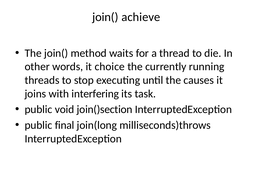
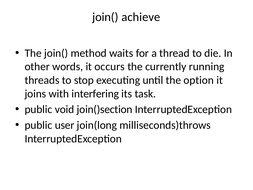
choice: choice -> occurs (110, 67)
causes: causes -> option (199, 80)
final: final -> user (65, 125)
